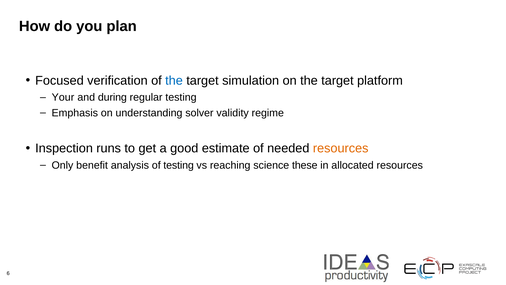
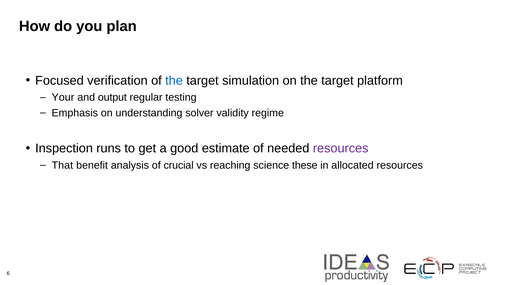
during: during -> output (112, 97)
resources colour: orange -> purple (341, 148)
Only: Only -> That (62, 165)
of testing: testing -> crucial (179, 165)
